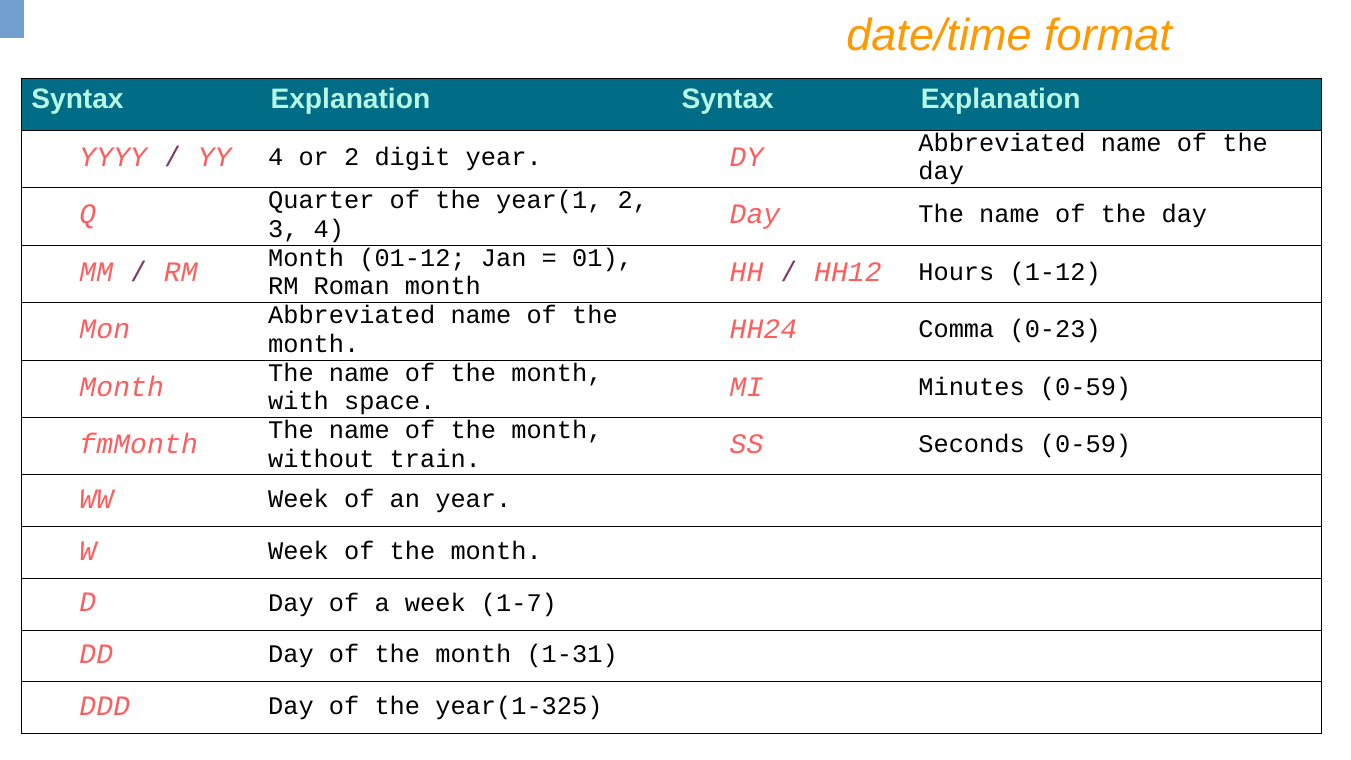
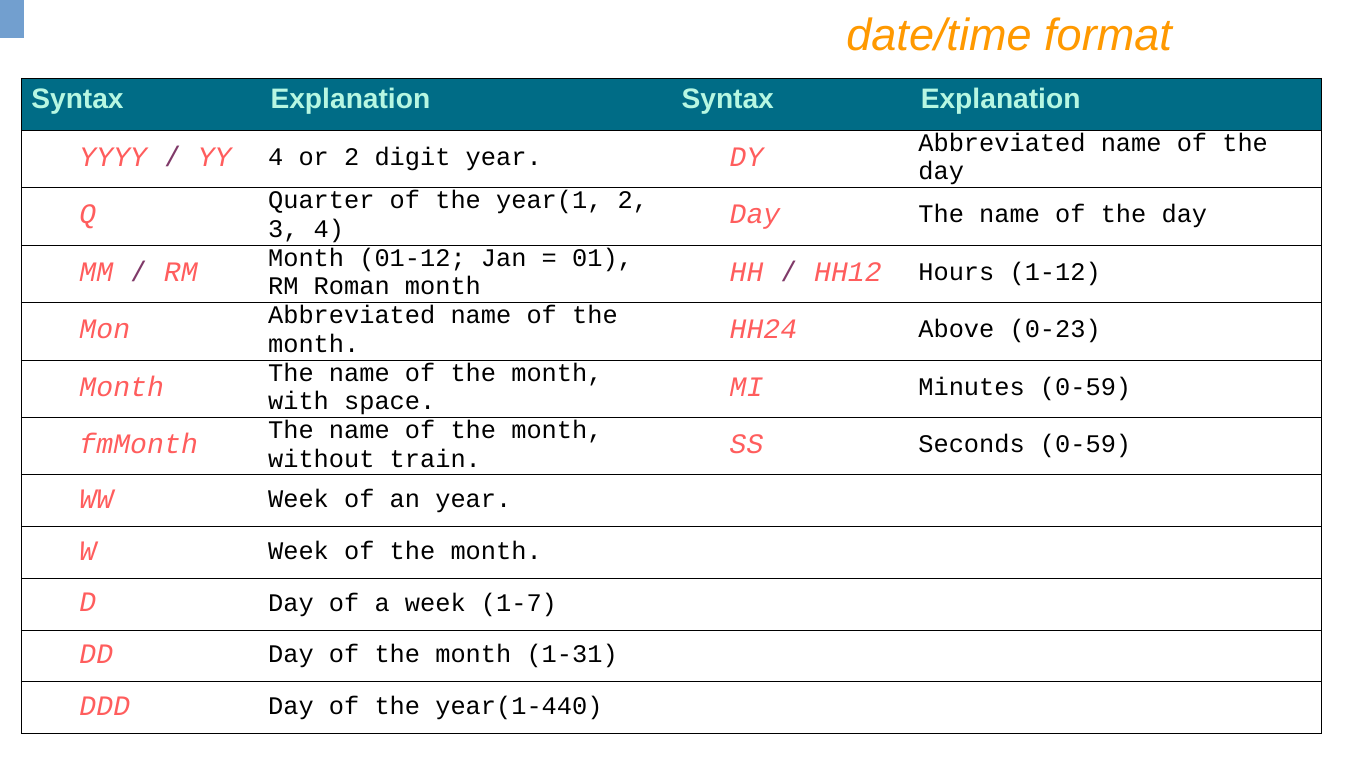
Comma: Comma -> Above (956, 330)
year(1-325: year(1-325 -> year(1-440 (519, 706)
